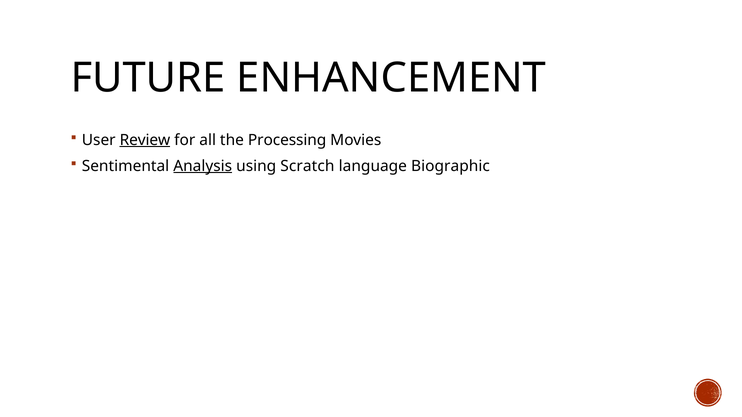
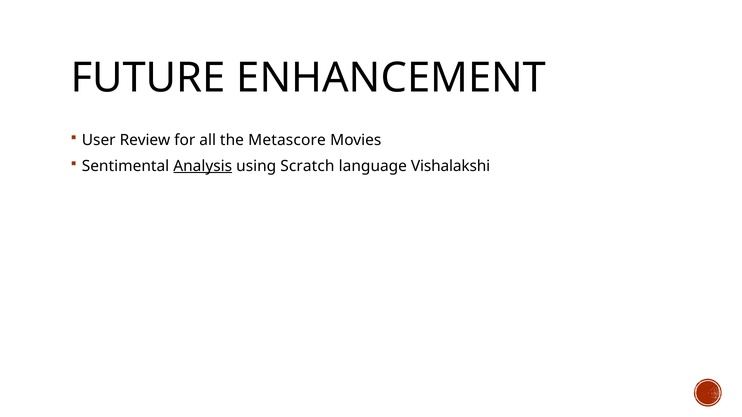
Review underline: present -> none (145, 140)
Processing: Processing -> Metascore (287, 140)
Biographic: Biographic -> Vishalakshi (451, 166)
